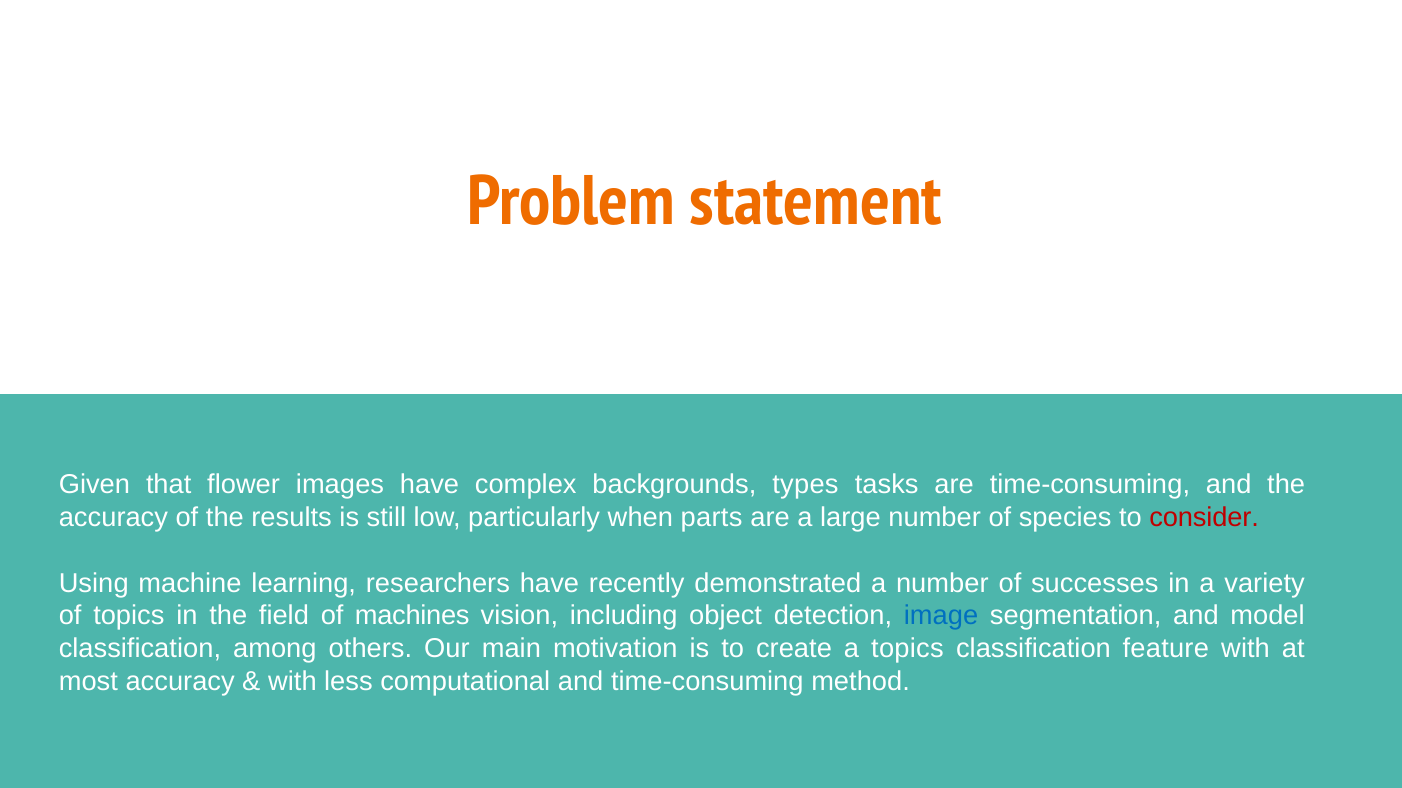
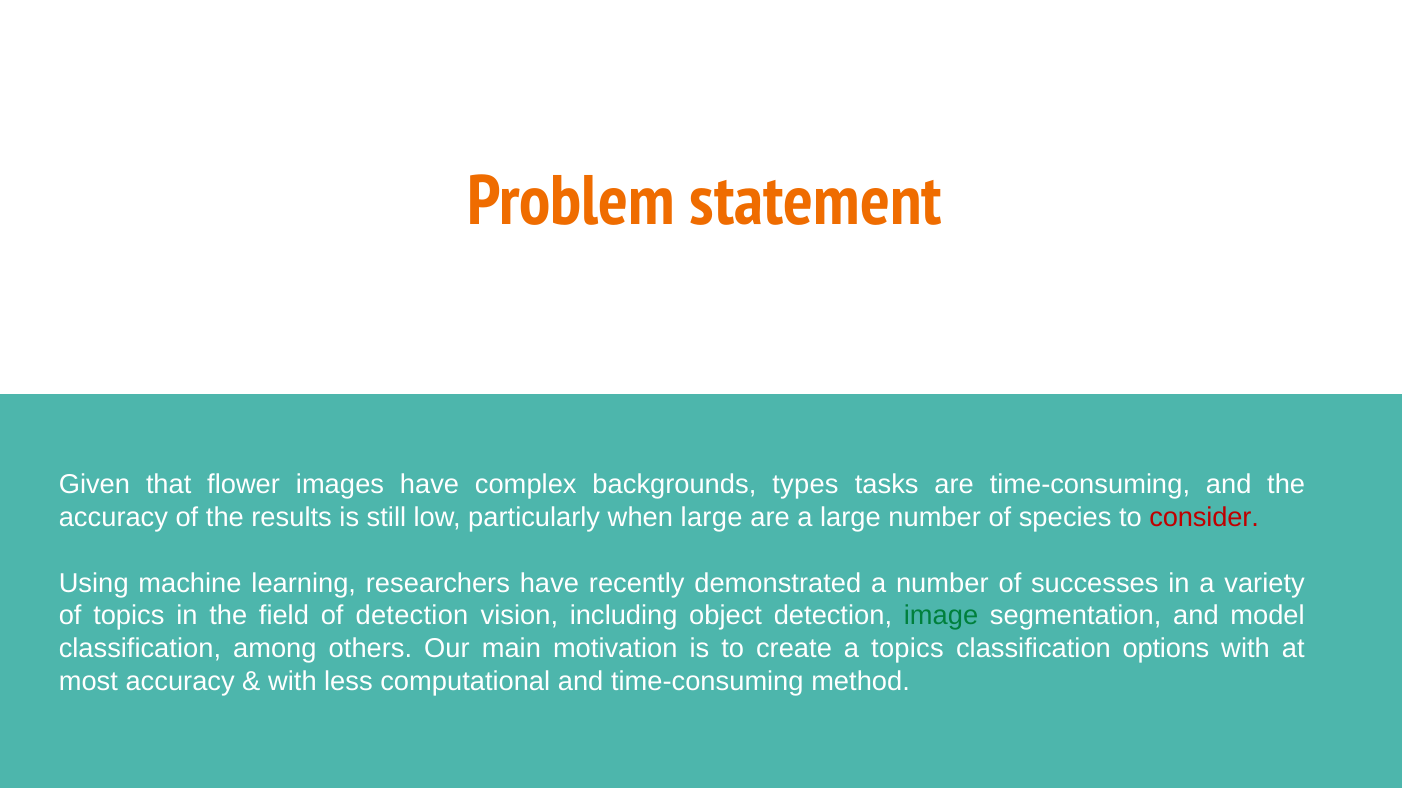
when parts: parts -> large (712, 518)
of machines: machines -> detection (412, 616)
image colour: blue -> green (941, 616)
feature: feature -> options (1166, 649)
